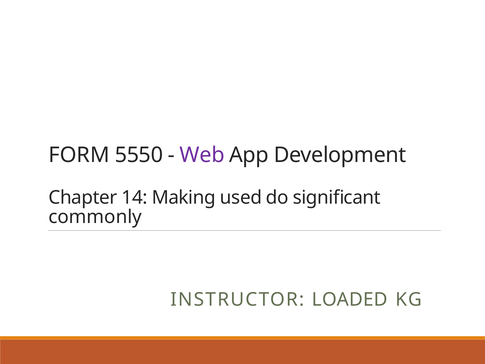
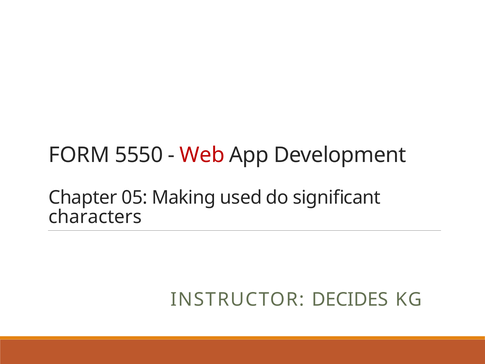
Web colour: purple -> red (202, 155)
14: 14 -> 05 (135, 198)
commonly: commonly -> characters (95, 217)
LOADED: LOADED -> DECIDES (350, 299)
